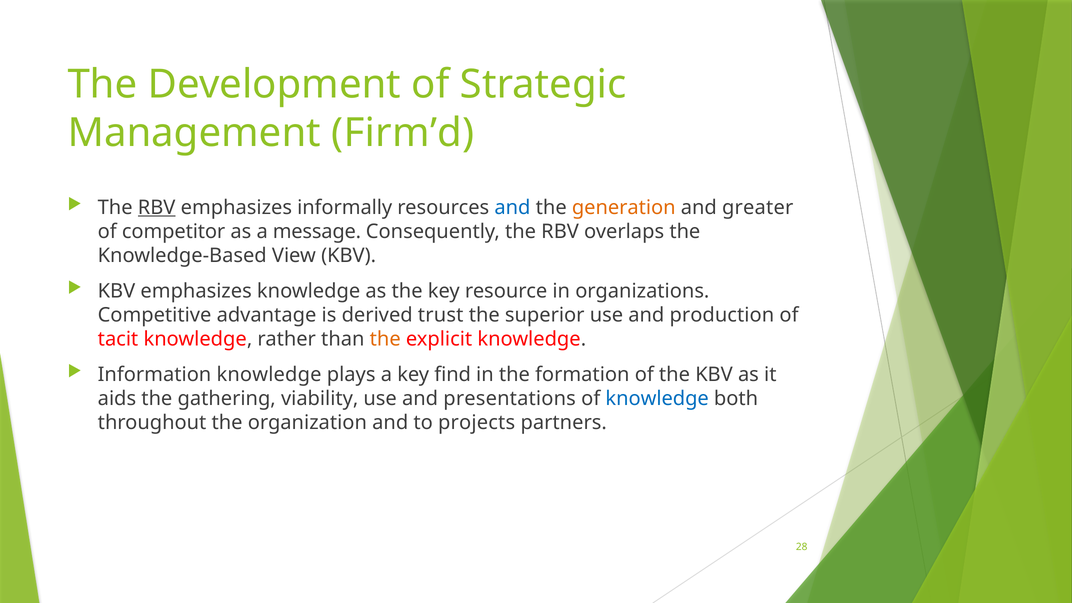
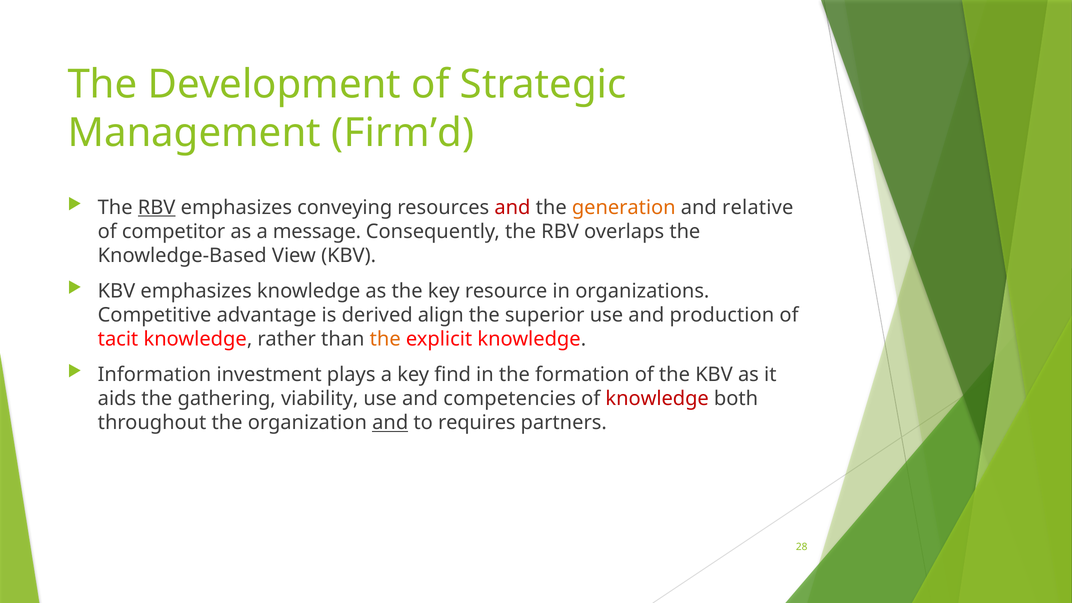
informally: informally -> conveying (345, 207)
and colour: blue -> red (512, 207)
greater: greater -> relative (758, 207)
trust: trust -> align (441, 315)
Information knowledge: knowledge -> investment (269, 375)
presentations: presentations -> competencies (510, 399)
knowledge colour: blue -> red (657, 399)
and underline: none -> present (390, 423)
projects: projects -> requires (477, 423)
